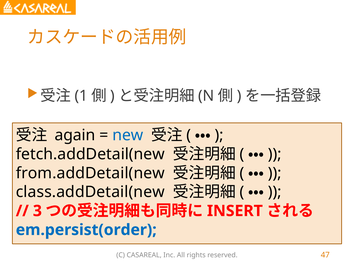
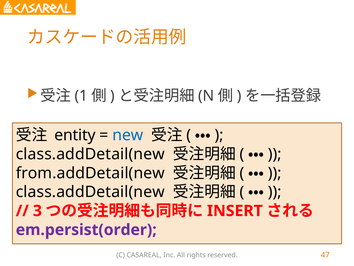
again: again -> entity (75, 135)
fetch.addDetail(new: fetch.addDetail(new -> class.addDetail(new (90, 154)
em.persist(order colour: blue -> purple (86, 229)
